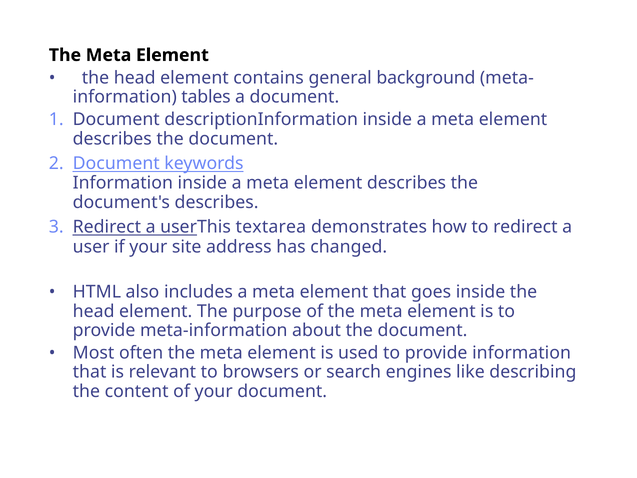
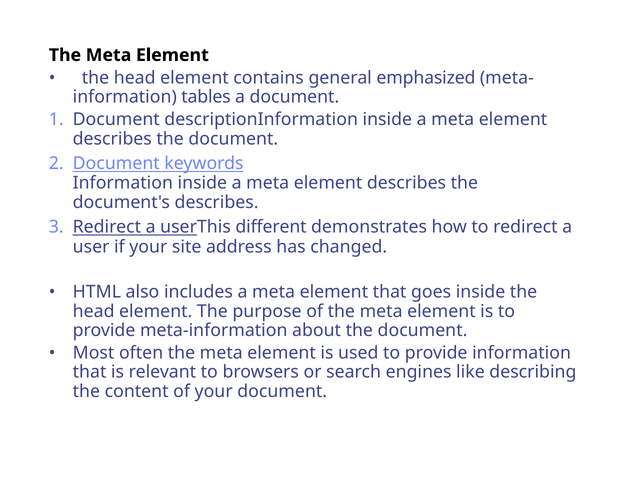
background: background -> emphasized (426, 78)
textarea: textarea -> different (271, 227)
